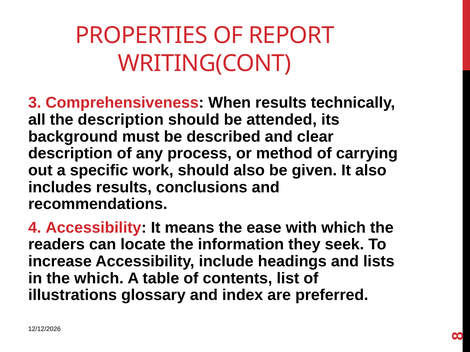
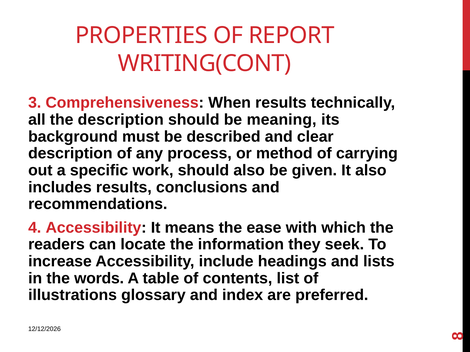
attended: attended -> meaning (282, 120)
the which: which -> words (99, 279)
